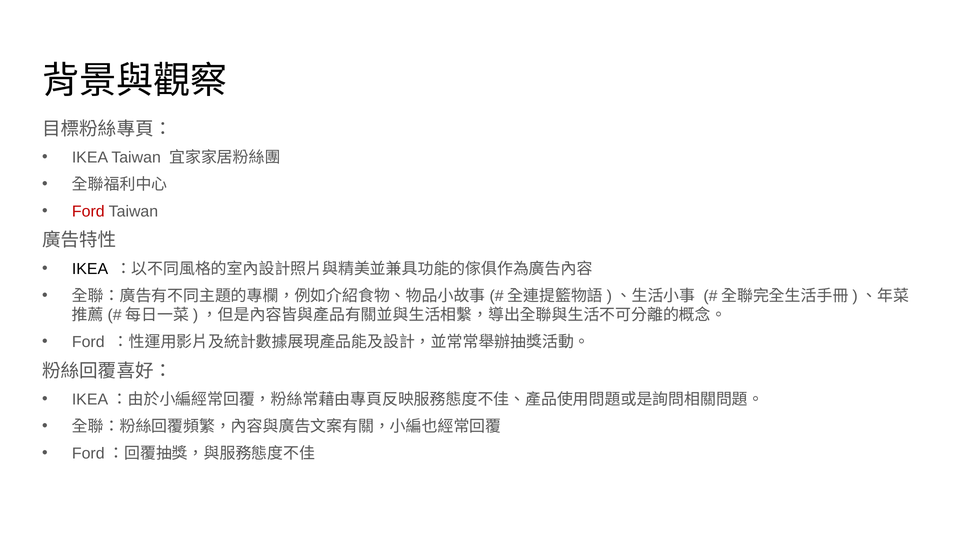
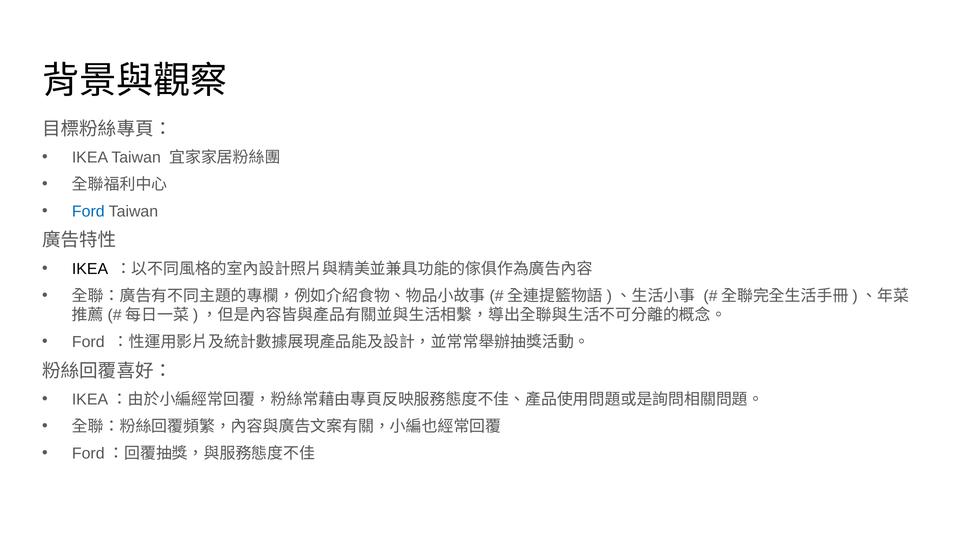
Ford colour: red -> blue (88, 212)
